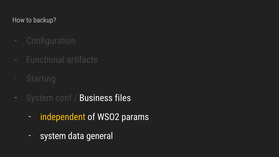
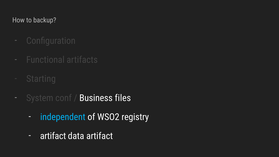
independent colour: yellow -> light blue (63, 117)
params: params -> registry (135, 117)
system: system -> artifact (53, 136)
data general: general -> artifact (100, 136)
